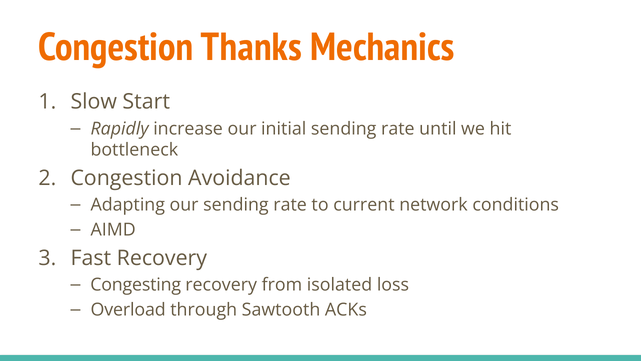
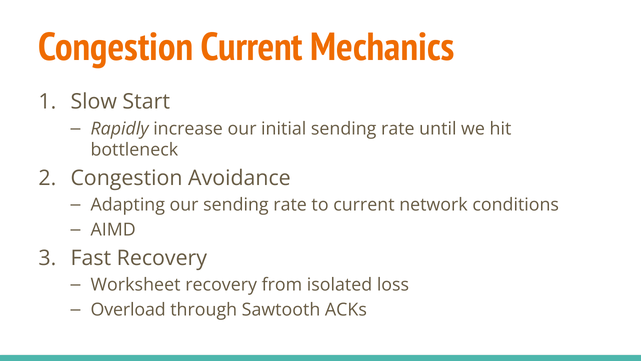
Congestion Thanks: Thanks -> Current (252, 47)
Congesting: Congesting -> Worksheet (136, 284)
